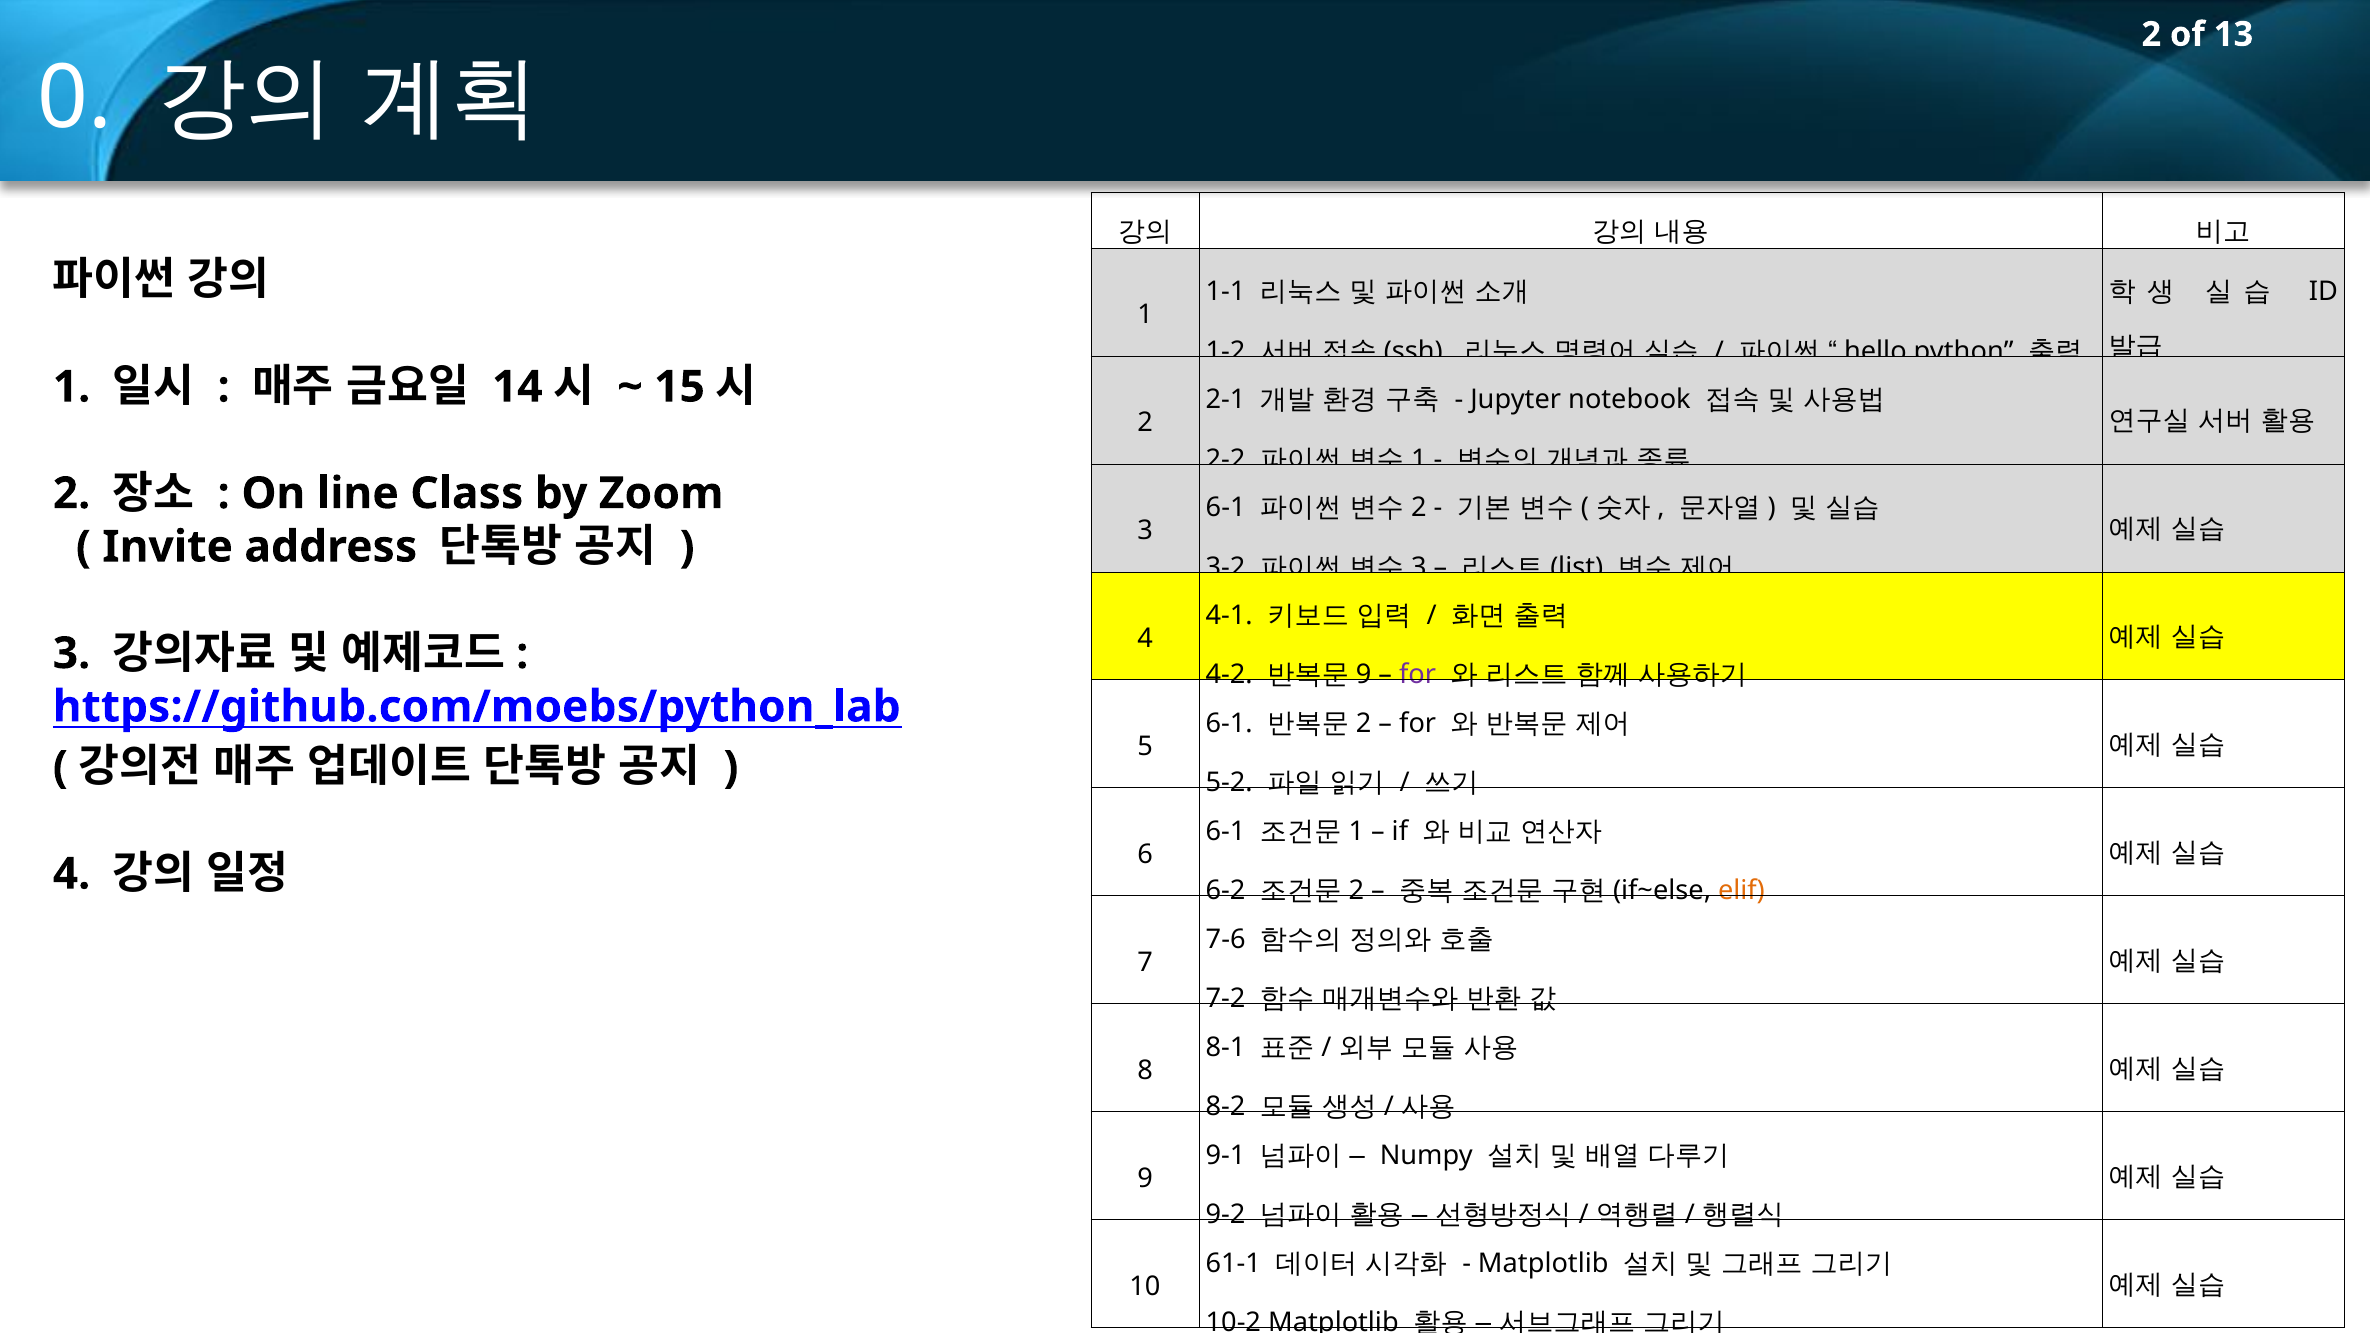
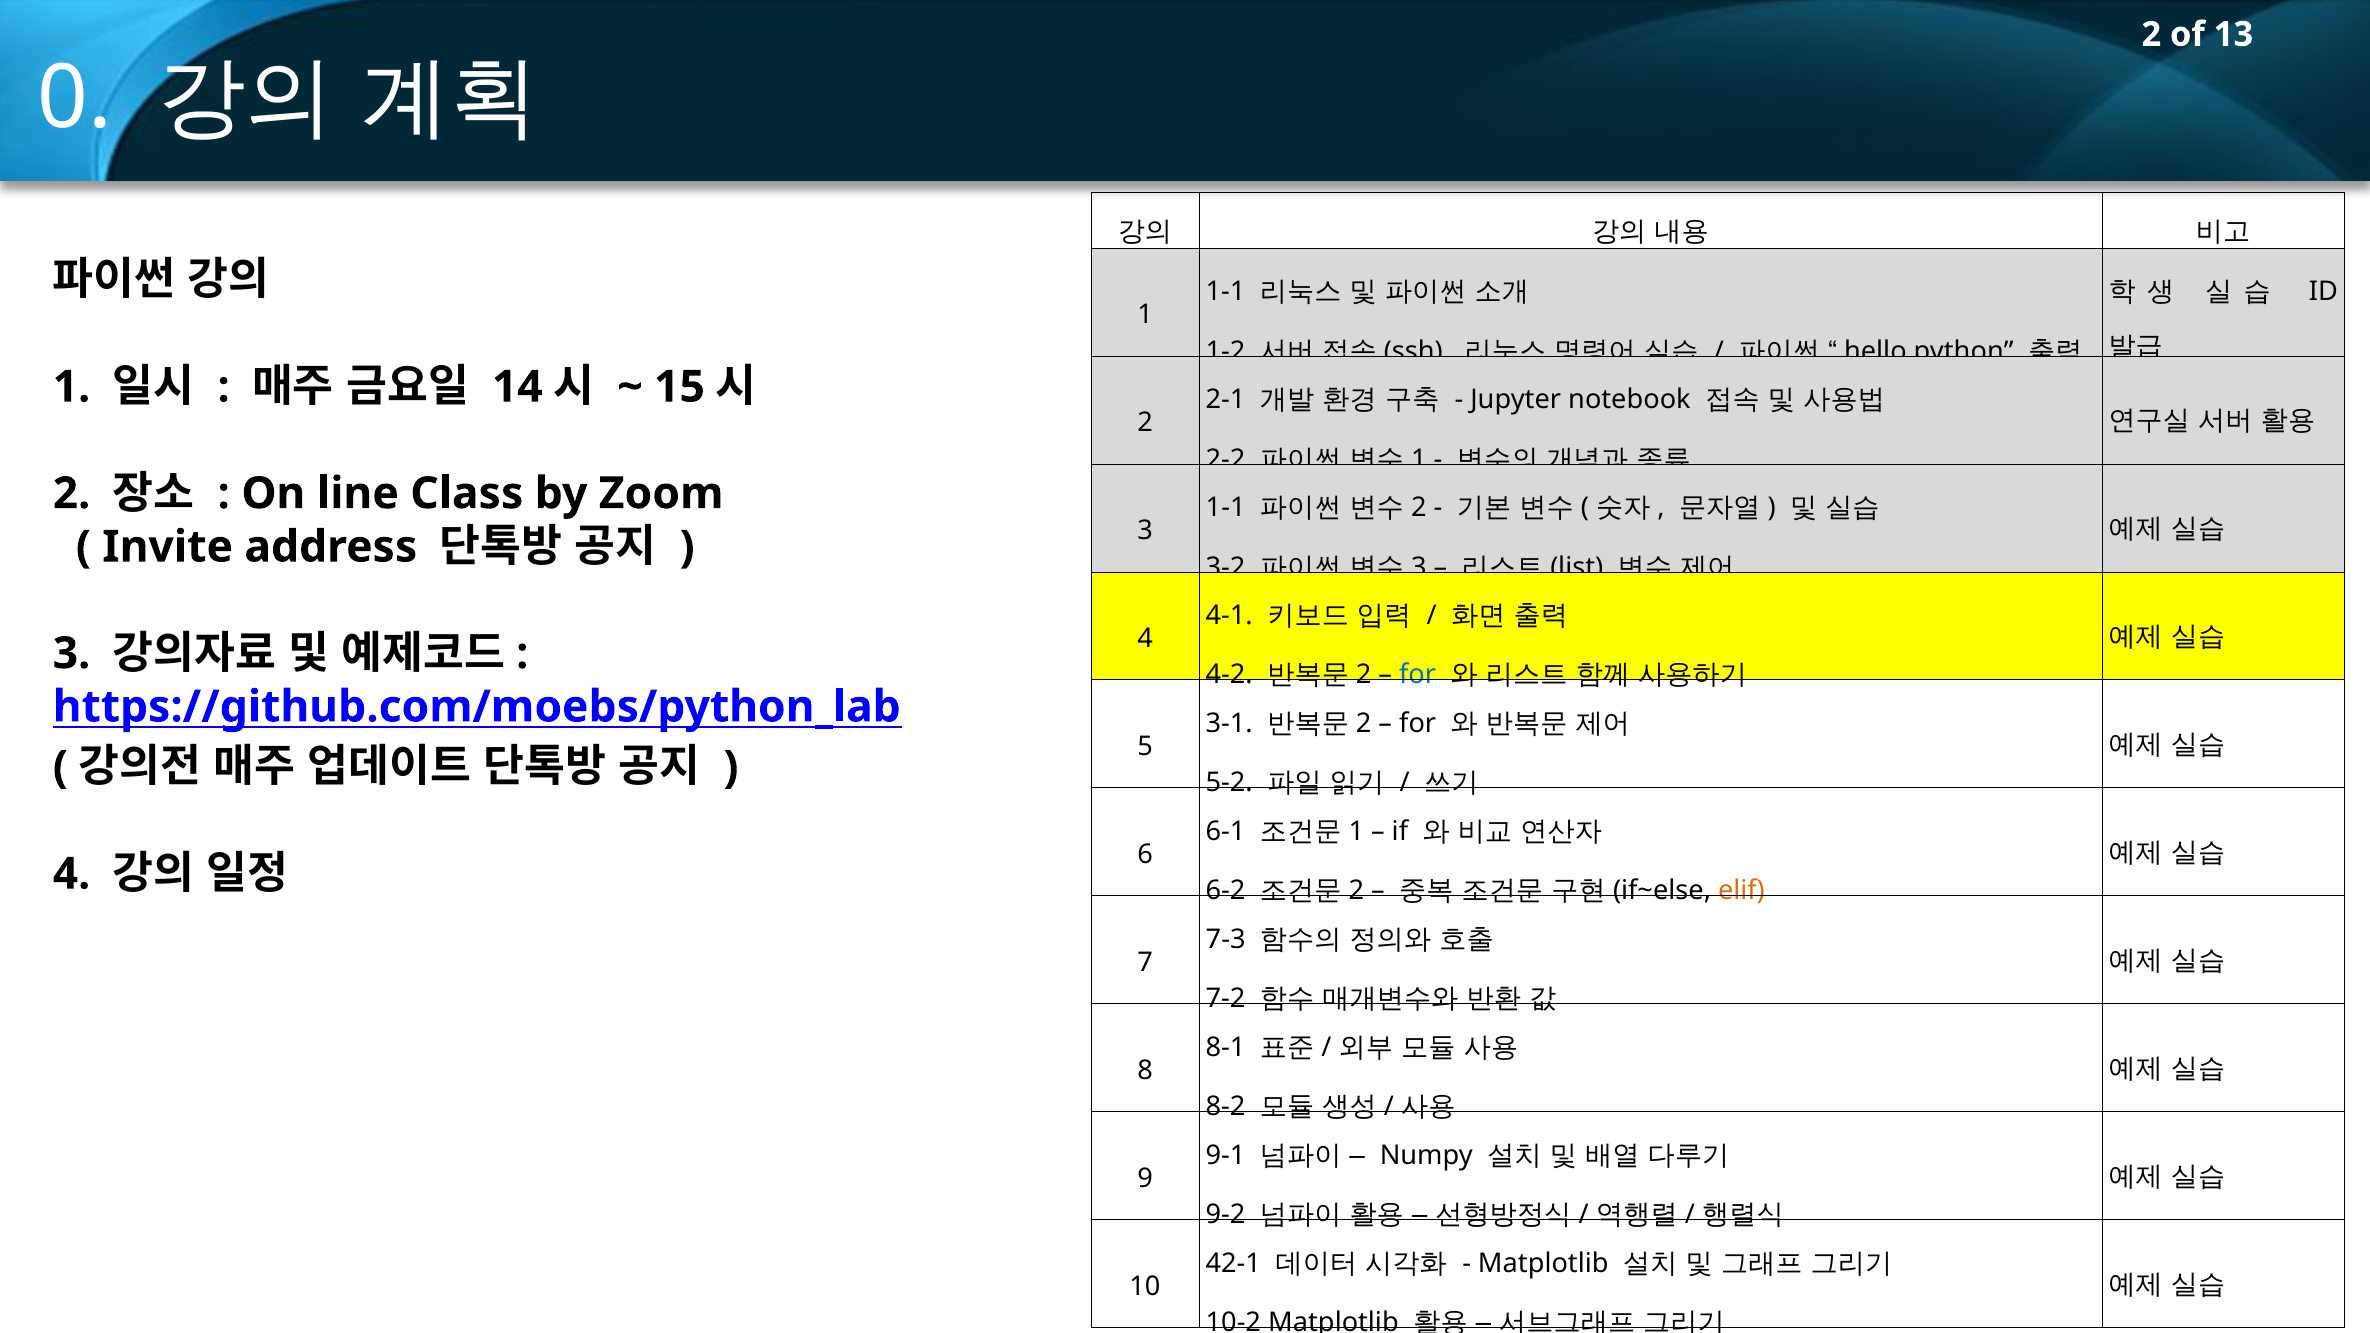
6-1: 6-1 -> 1-1 (1226, 508)
9: 9 -> 2 (1364, 675)
for colour: purple -> blue (1418, 675)
6-1: 6-1 -> 3-1 (1229, 724)
7-6: 7-6 -> 7-3 (1226, 940)
61-1: 61-1 -> 42-1 (1233, 1264)
